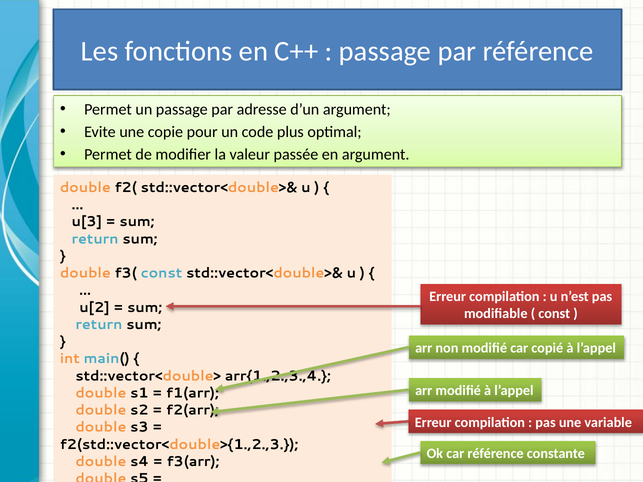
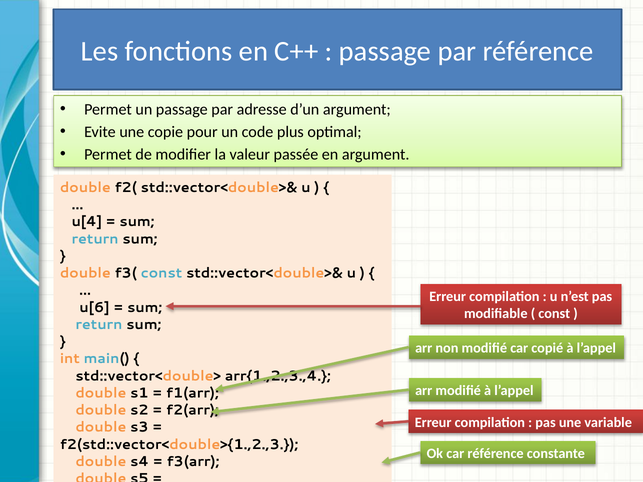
u[3: u[3 -> u[4 (87, 222)
u[2: u[2 -> u[6 (94, 307)
